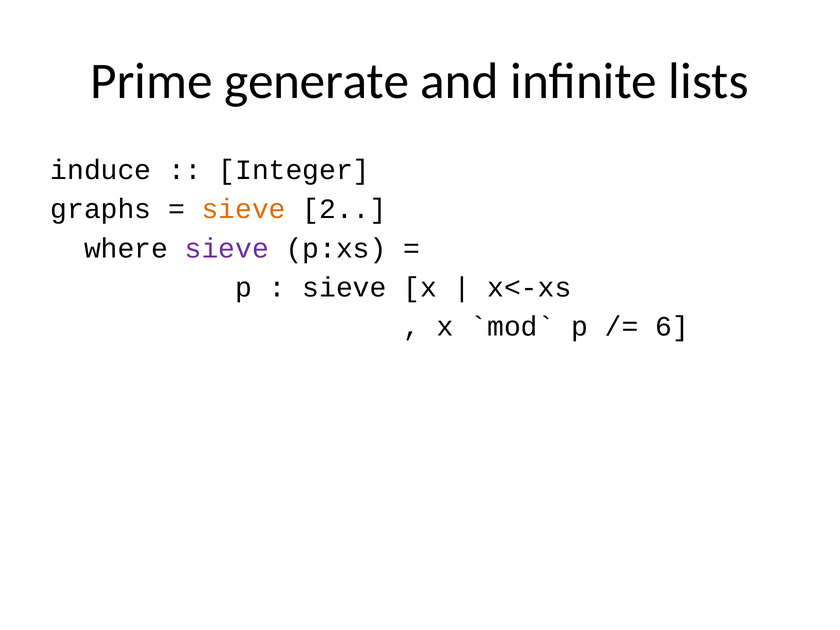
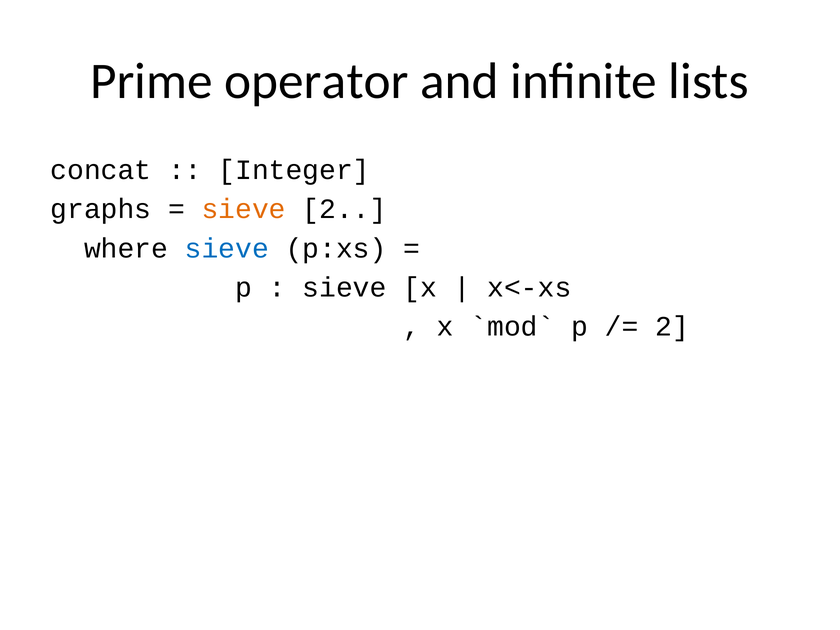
generate: generate -> operator (316, 81)
induce: induce -> concat (101, 170)
sieve colour: purple -> blue (227, 248)
6: 6 -> 2 (672, 327)
